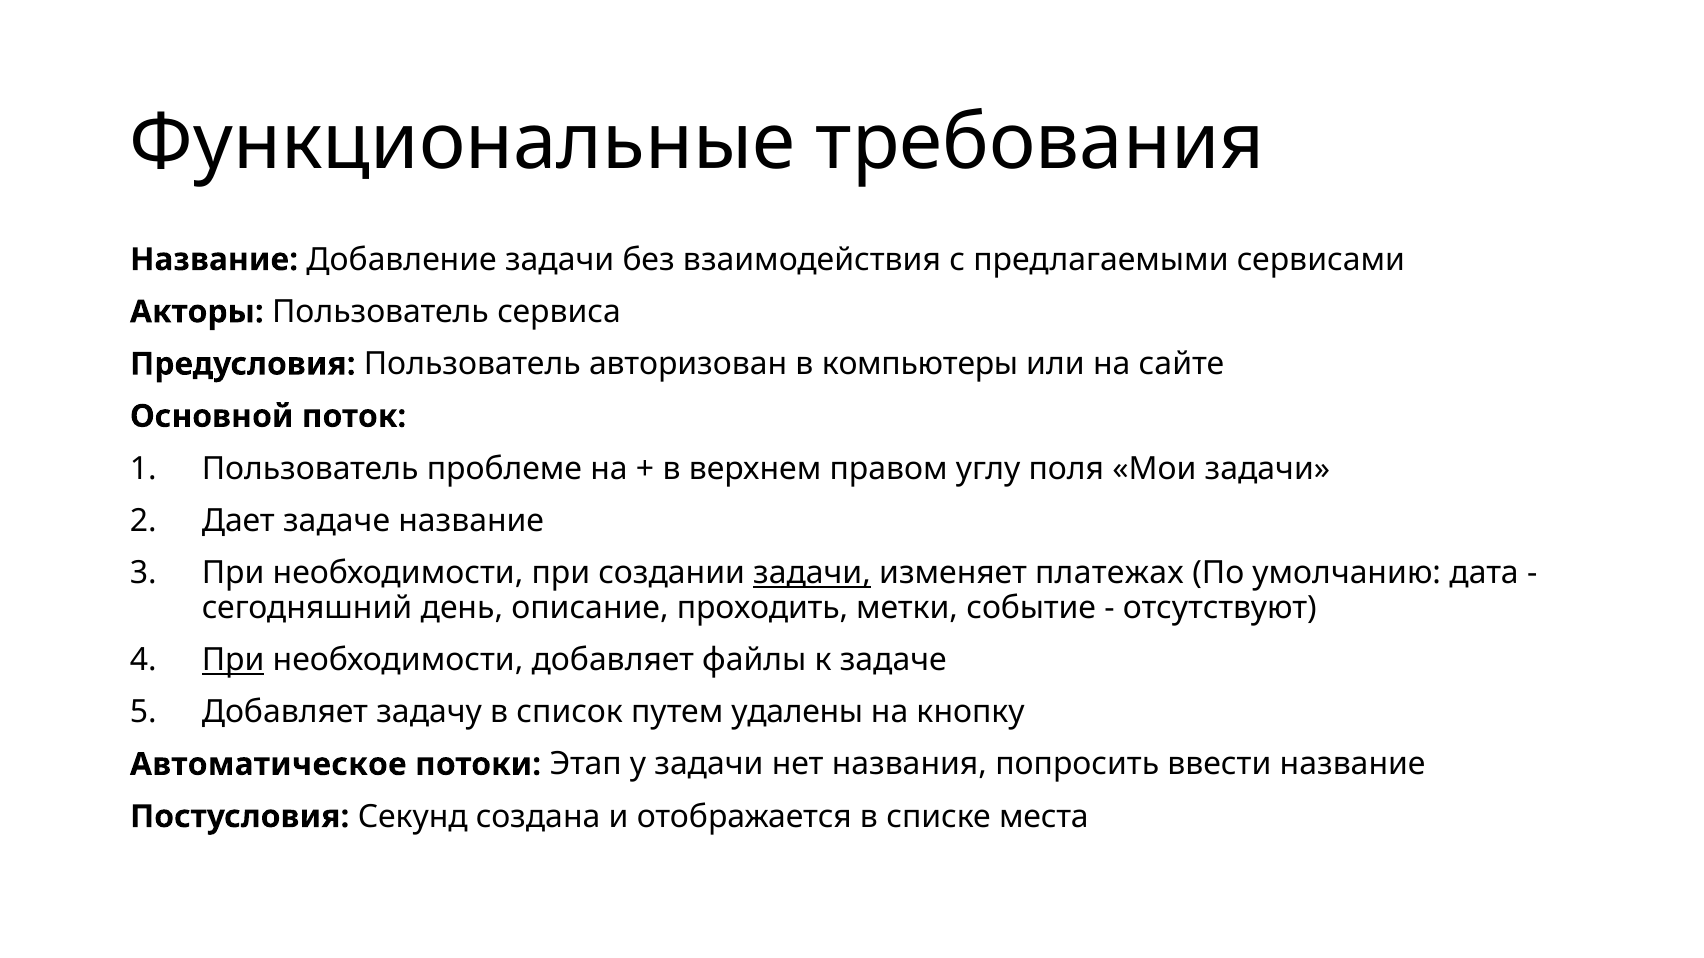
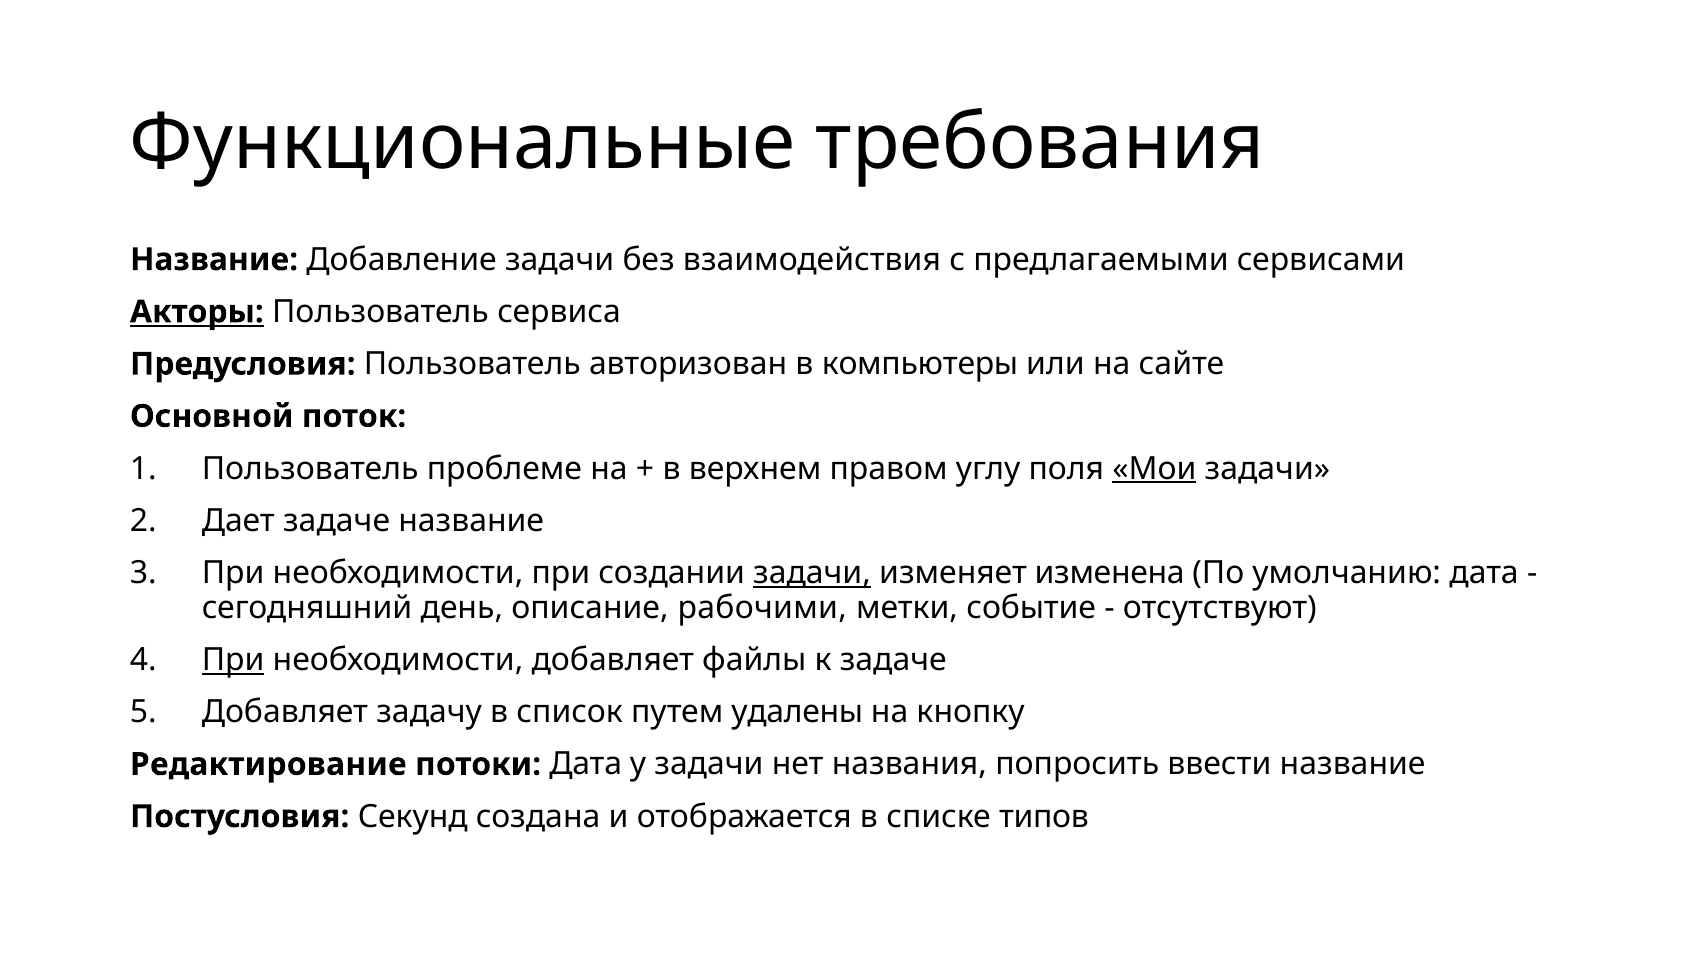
Акторы underline: none -> present (197, 312)
Мои underline: none -> present (1154, 469)
платежах: платежах -> изменена (1110, 573)
проходить: проходить -> рабочими (762, 608)
Автоматическое: Автоматическое -> Редактирование (268, 765)
потоки Этап: Этап -> Дата (586, 765)
места: места -> типов (1044, 817)
